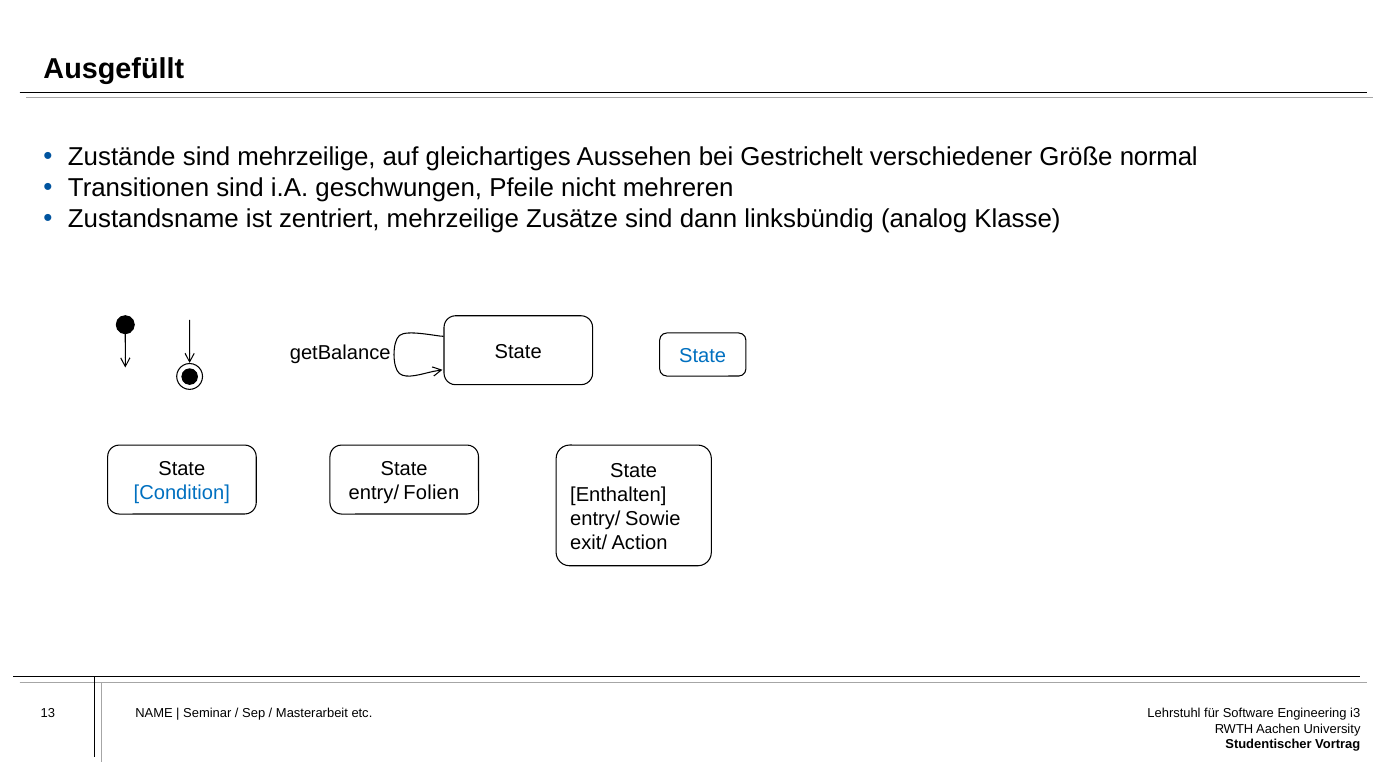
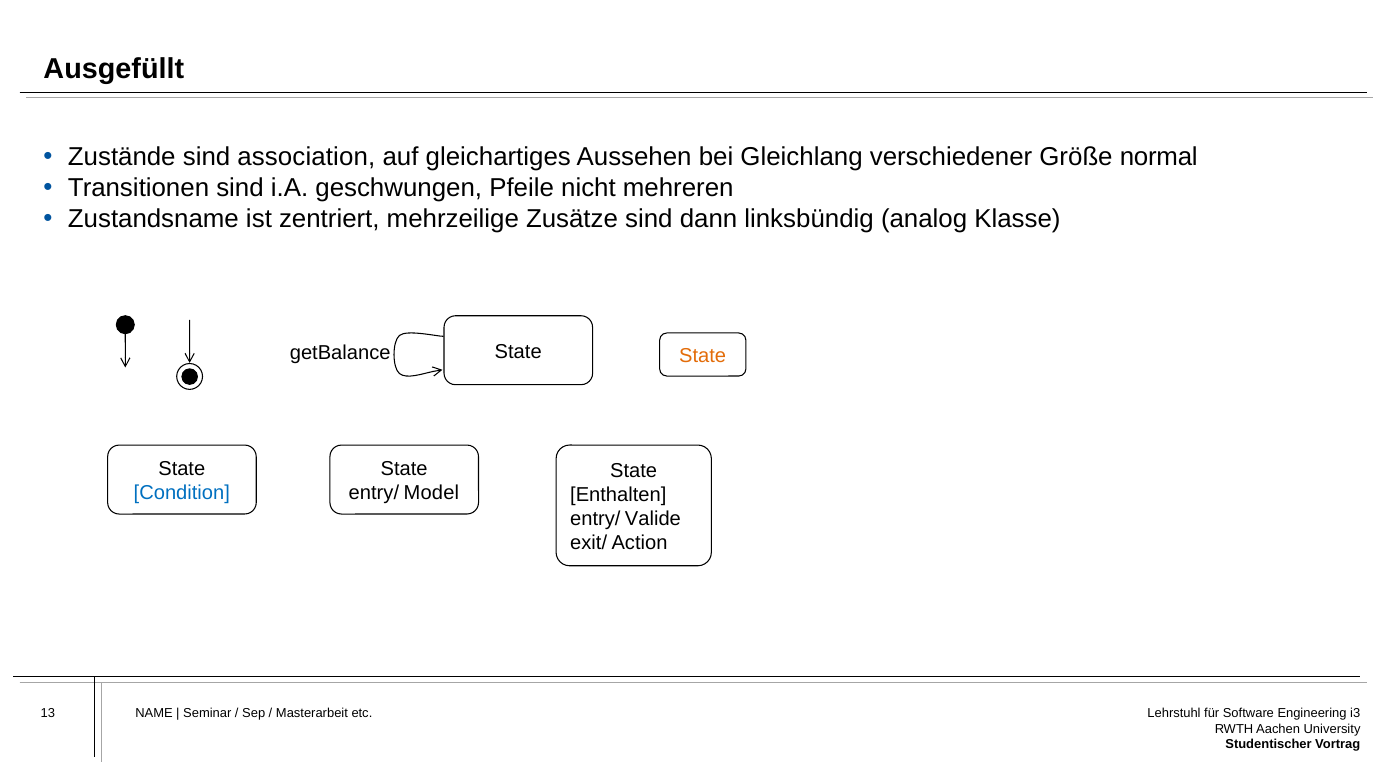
sind mehrzeilige: mehrzeilige -> association (306, 157)
Gestrichelt: Gestrichelt -> Gleichlang (802, 157)
State colour: blue -> orange (703, 356)
Folien: Folien -> Model (431, 493)
Sowie: Sowie -> Valide (653, 519)
